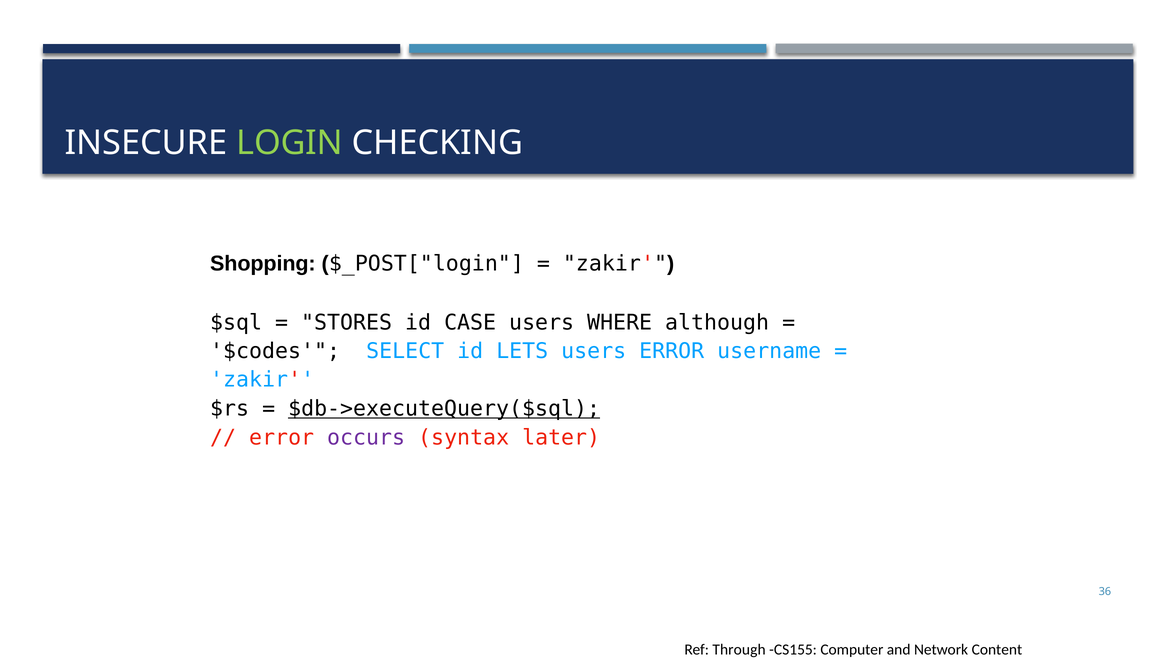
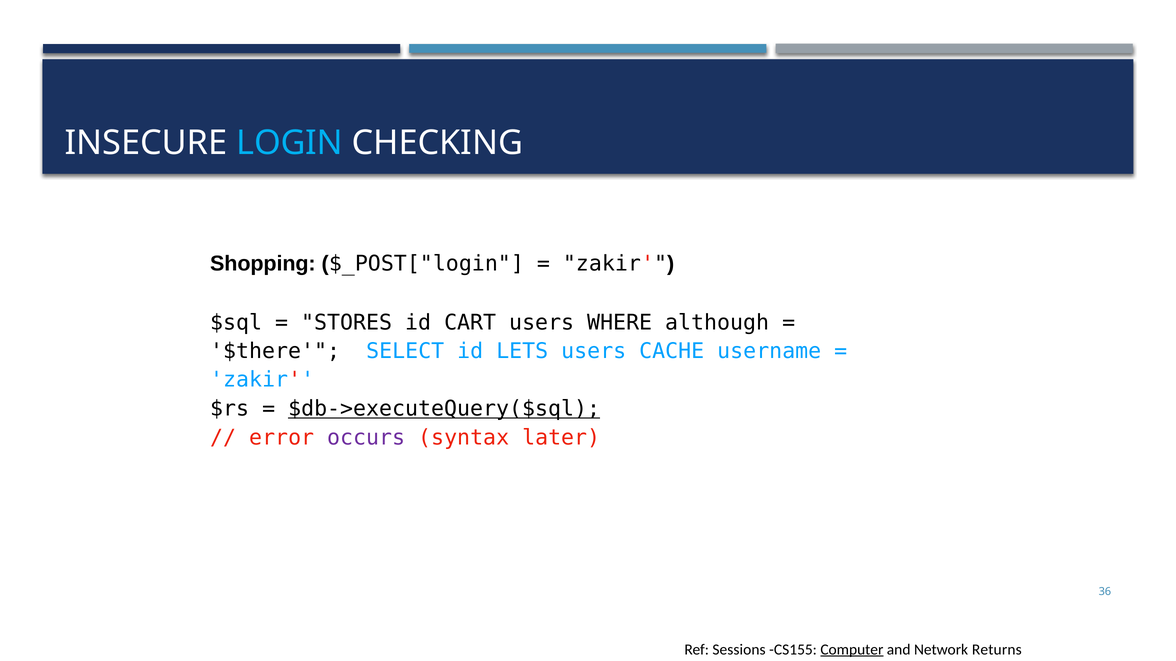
LOGIN colour: light green -> light blue (290, 143)
CASE: CASE -> CART (470, 323)
$codes: $codes -> $there (275, 351)
users ERROR: ERROR -> CACHE (672, 351)
Through: Through -> Sessions (739, 650)
Computer underline: none -> present (852, 650)
Content: Content -> Returns (997, 650)
